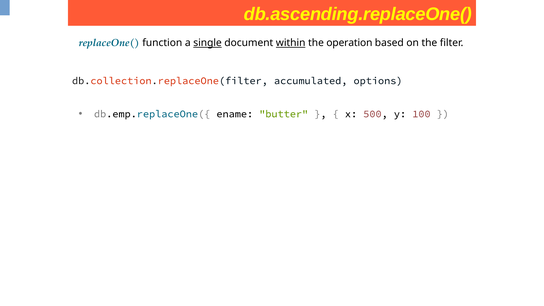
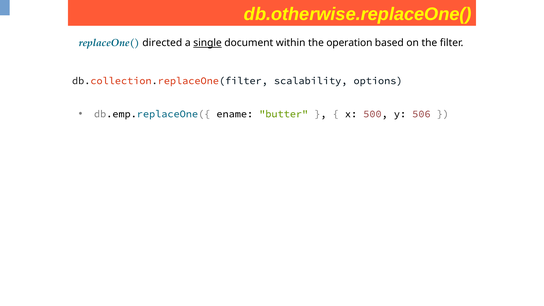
db.ascending.replaceOne(: db.ascending.replaceOne( -> db.otherwise.replaceOne( (358, 14)
function: function -> directed (162, 43)
within underline: present -> none (291, 43)
accumulated: accumulated -> scalability (311, 81)
100: 100 -> 506 (421, 114)
